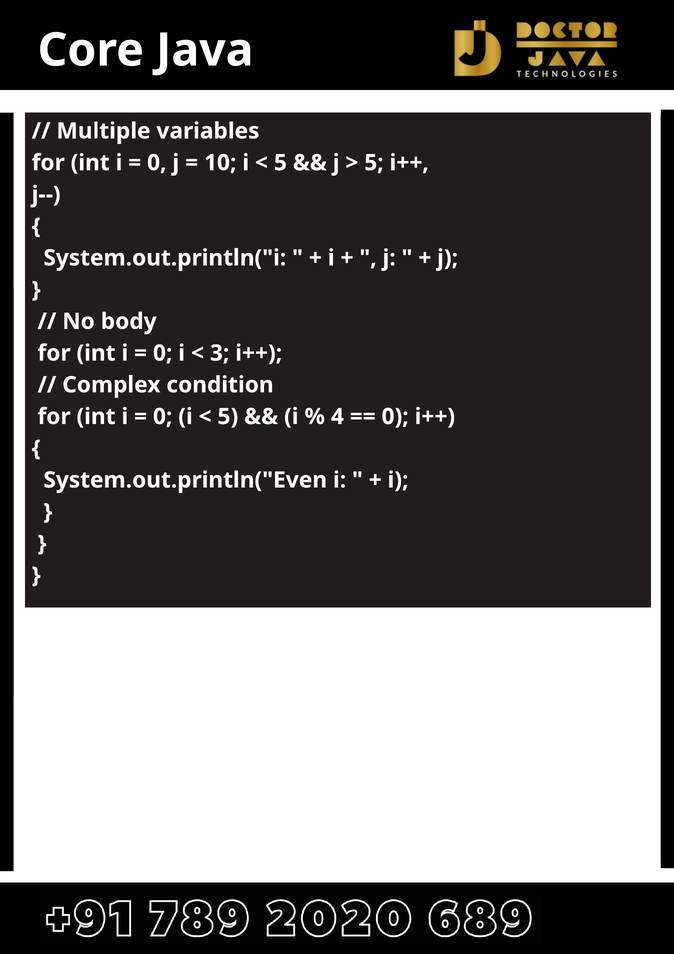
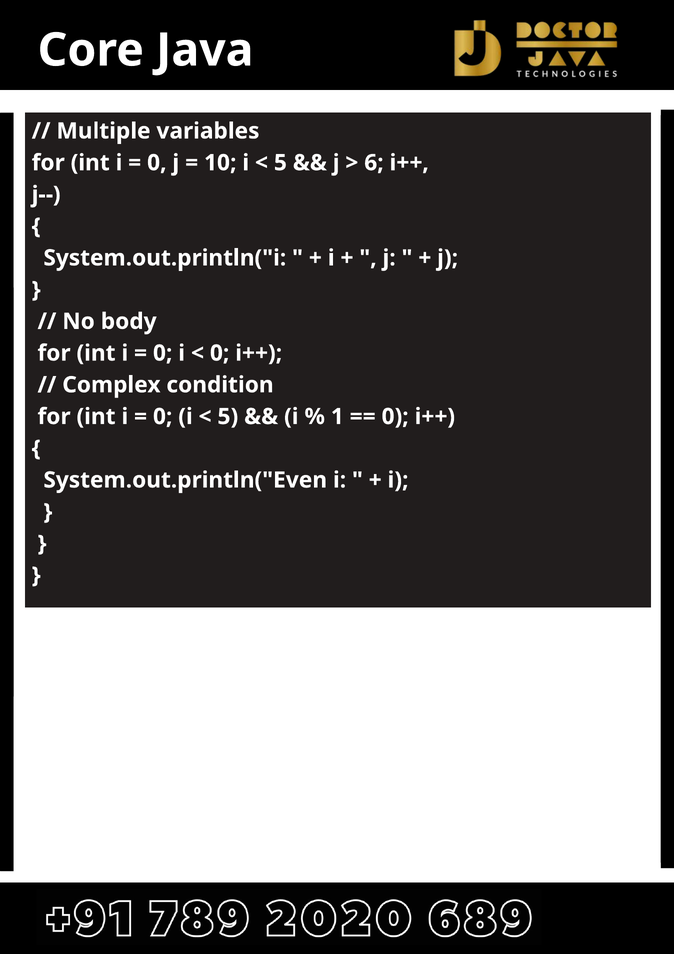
5: 5 -> 6 (374, 163)
3: 3 -> 0 (220, 353)
4: 4 -> 1 (337, 417)
